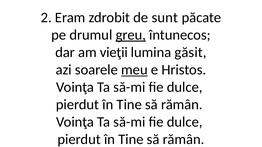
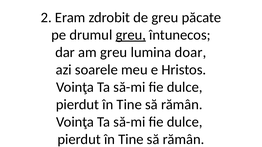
de sunt: sunt -> greu (165, 18)
am vieţii: vieţii -> greu (114, 52)
găsit: găsit -> doar (190, 52)
meu underline: present -> none (134, 70)
